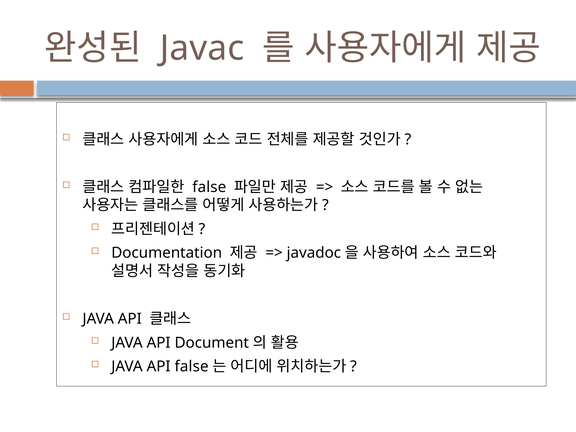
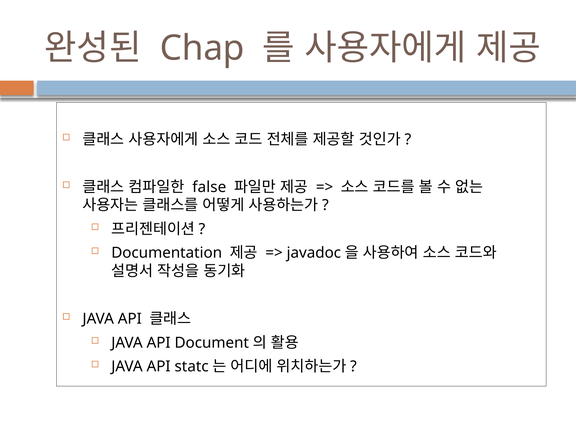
Javac: Javac -> Chap (202, 48)
API false: false -> statc (192, 367)
